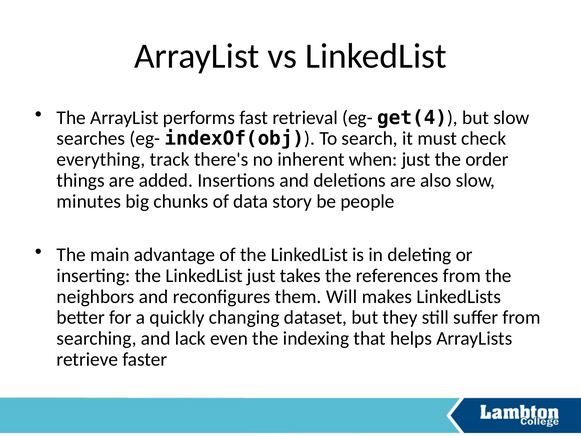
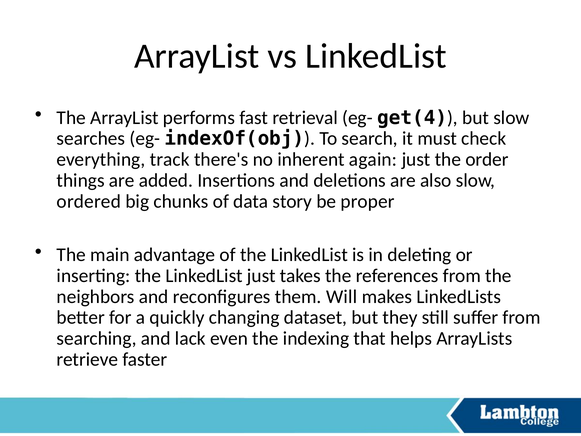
when: when -> again (373, 159)
minutes: minutes -> ordered (89, 201)
people: people -> proper (367, 201)
